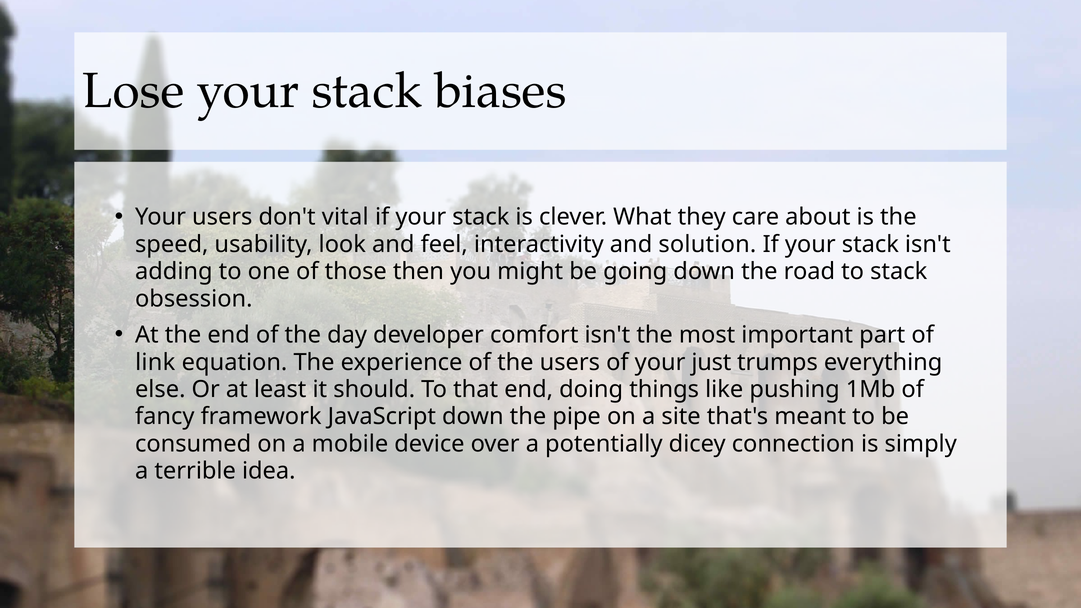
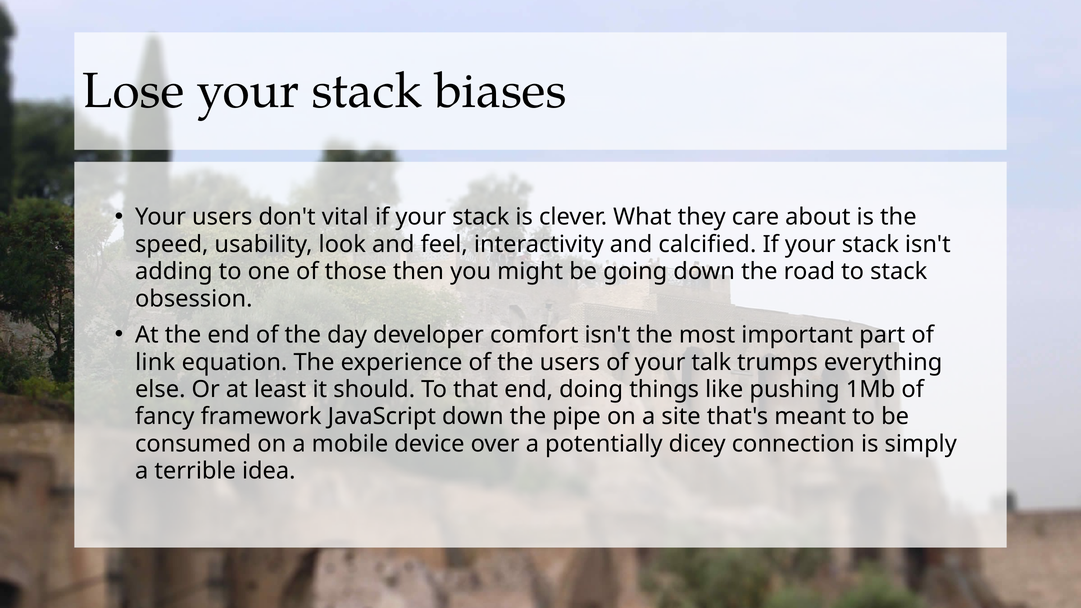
solution: solution -> calcified (707, 244)
just: just -> talk (711, 362)
